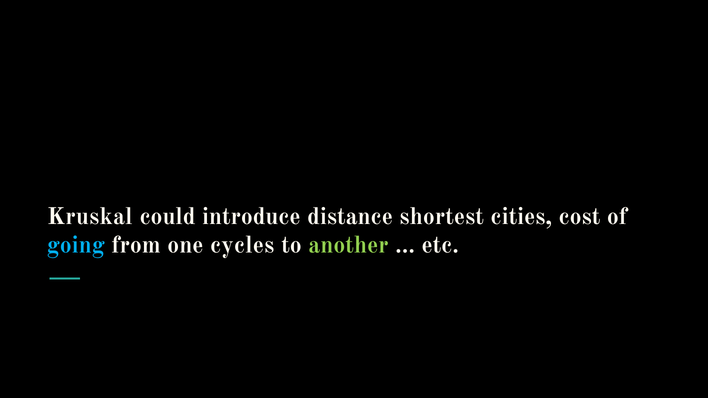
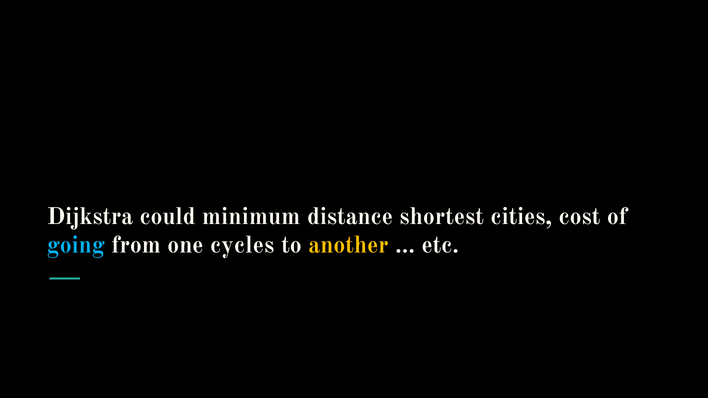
Kruskal: Kruskal -> Dijkstra (90, 217)
introduce: introduce -> minimum (251, 217)
another colour: light green -> yellow (348, 245)
